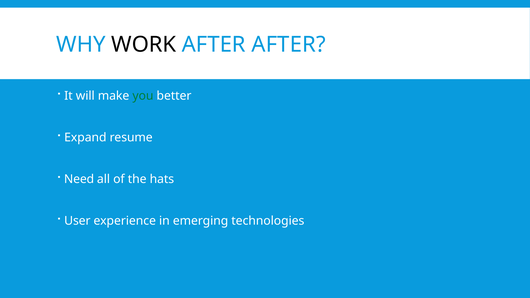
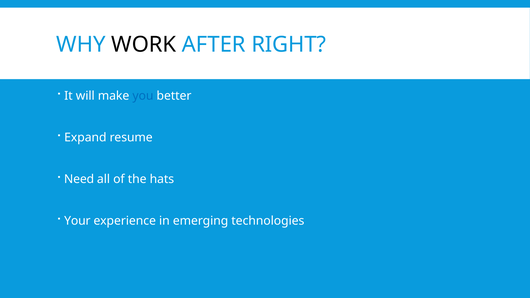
AFTER AFTER: AFTER -> RIGHT (289, 45)
you colour: green -> blue (143, 96)
User: User -> Your (77, 221)
